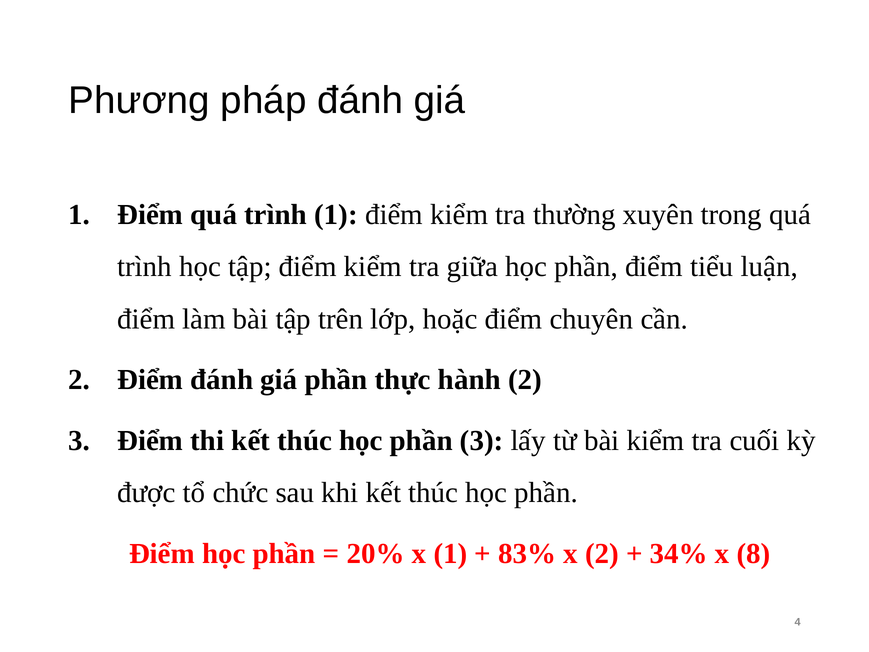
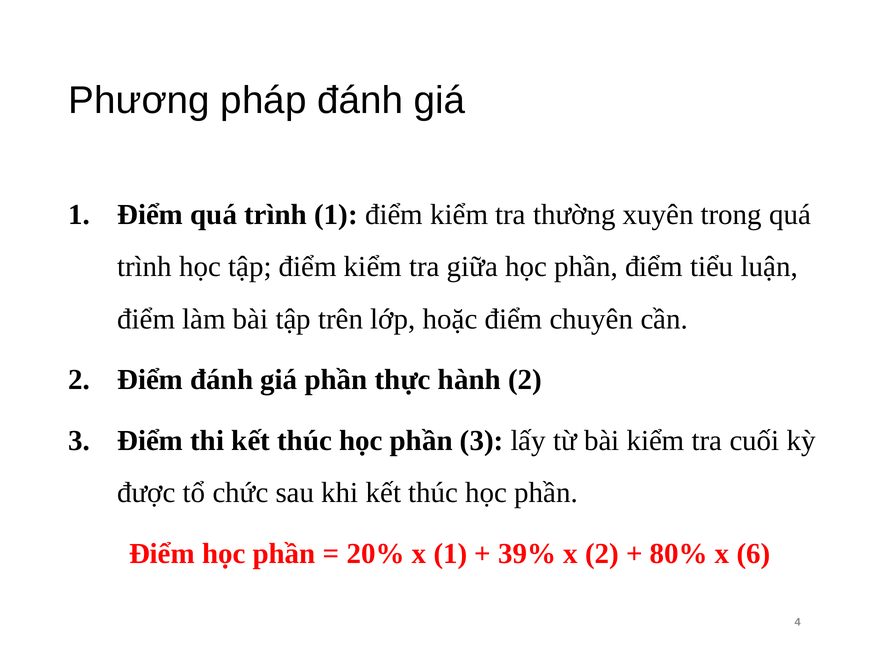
83%: 83% -> 39% (527, 554)
34%: 34% -> 80% (679, 554)
8: 8 -> 6 (754, 554)
